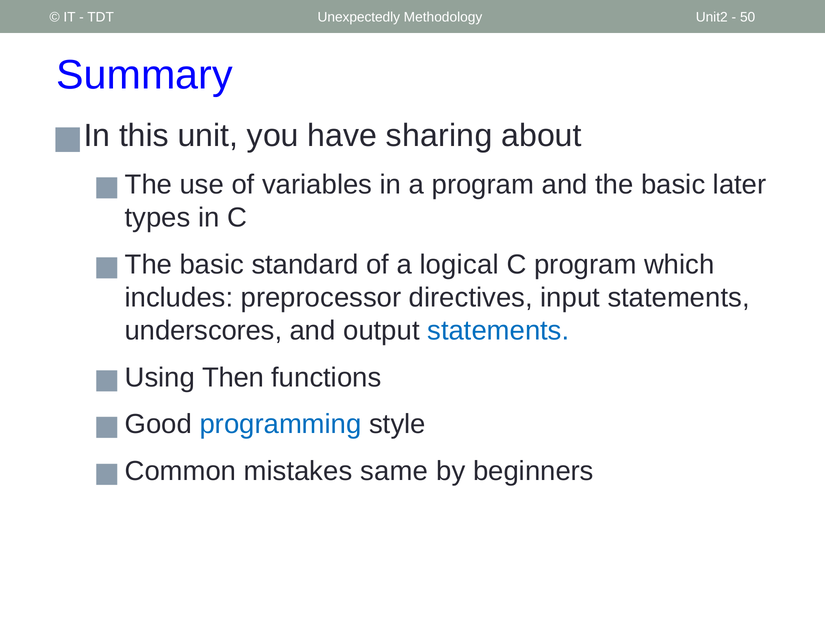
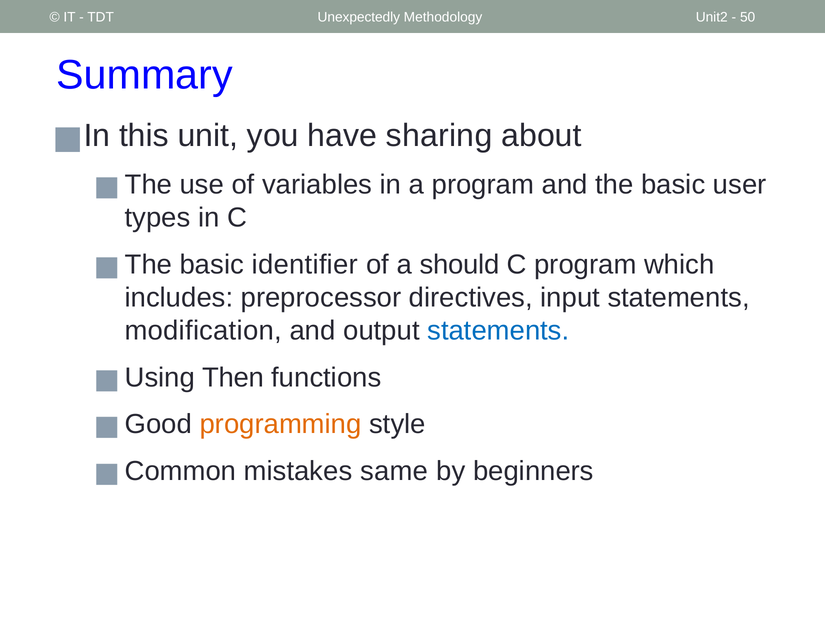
later: later -> user (740, 185)
standard: standard -> identifier (305, 265)
logical: logical -> should (459, 265)
underscores: underscores -> modification (203, 331)
programming colour: blue -> orange (281, 424)
